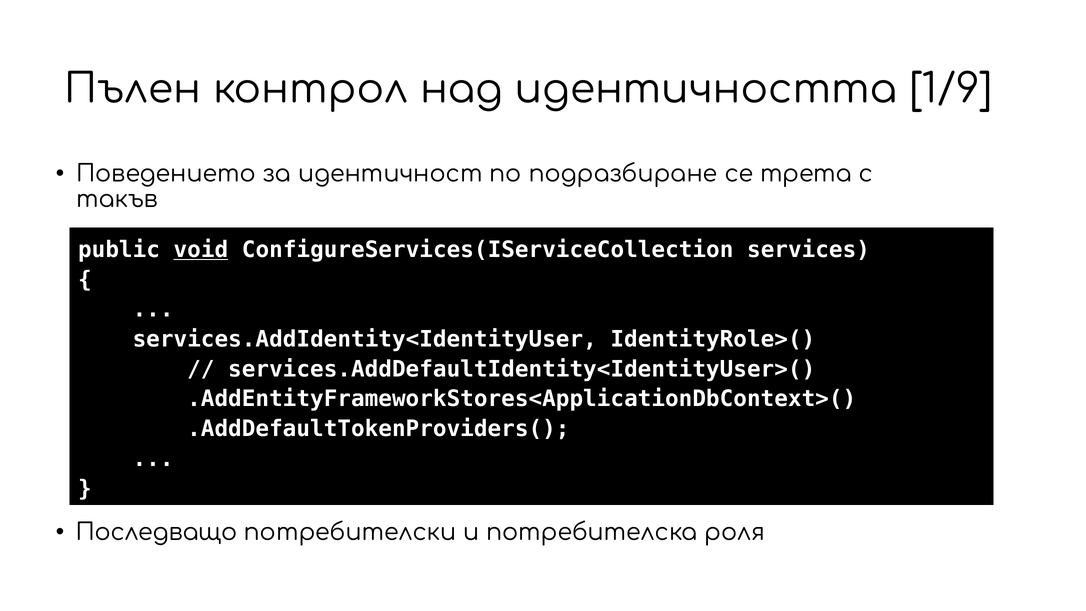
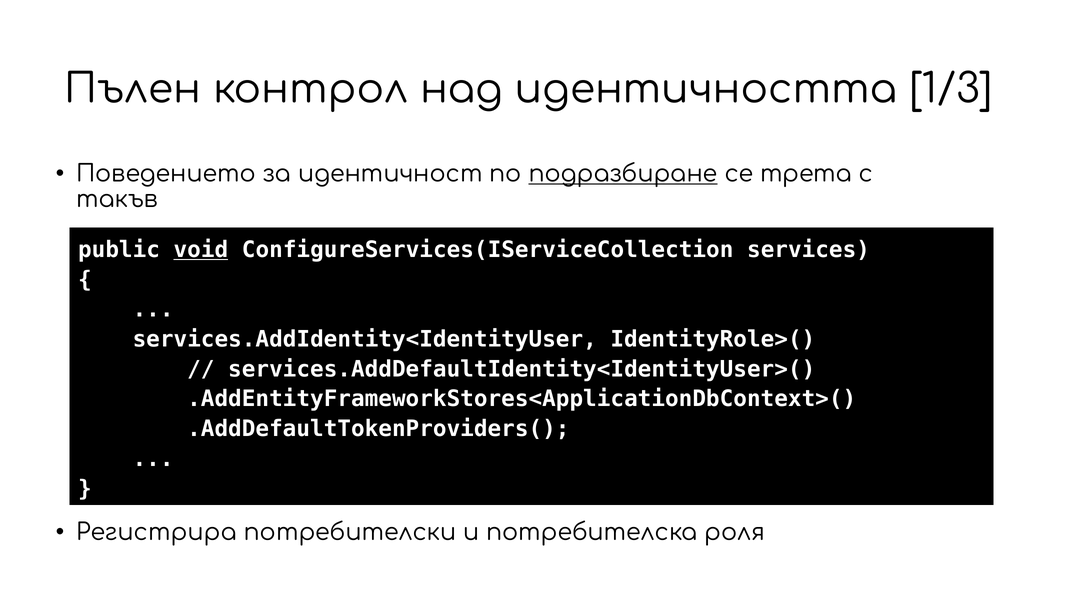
1/9: 1/9 -> 1/3 (951, 89)
подразбиране underline: none -> present (623, 174)
Последващо: Последващо -> Регистрира (156, 532)
